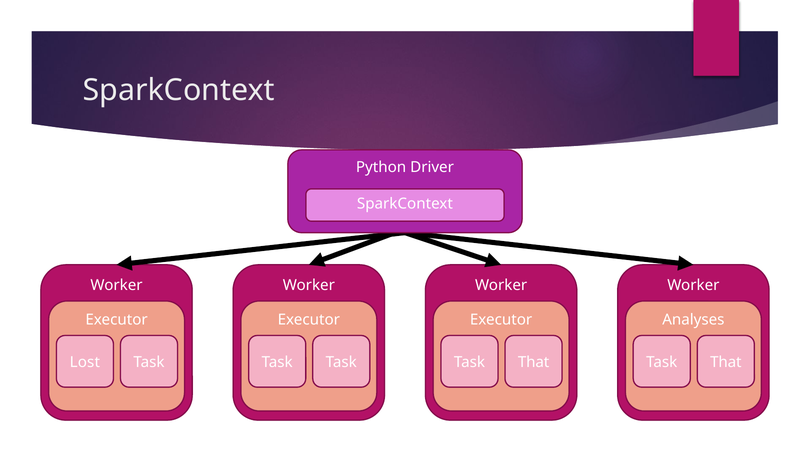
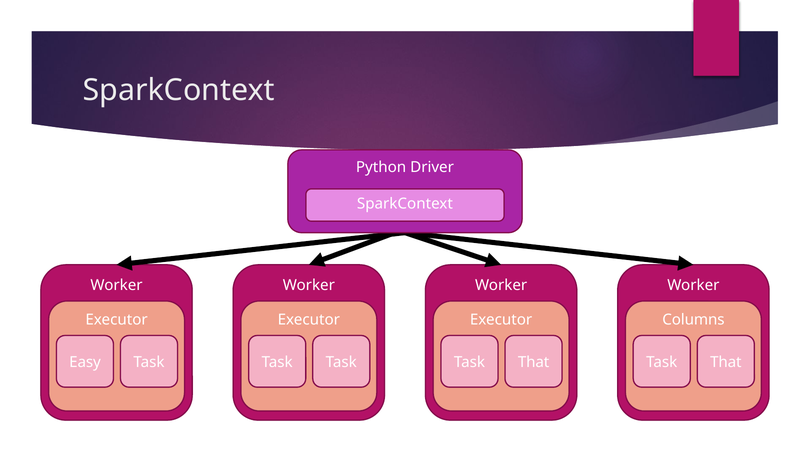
Analyses: Analyses -> Columns (693, 320)
Lost: Lost -> Easy (85, 363)
